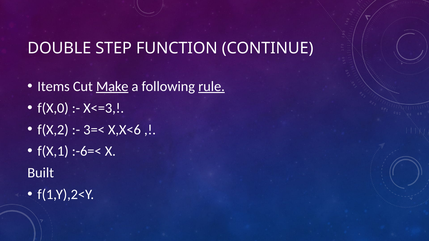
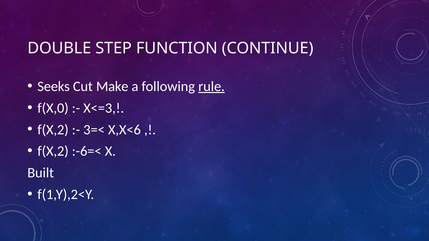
Items: Items -> Seeks (54, 87)
Make underline: present -> none (112, 87)
f(X,1: f(X,1 -> f(X,2 (53, 151)
